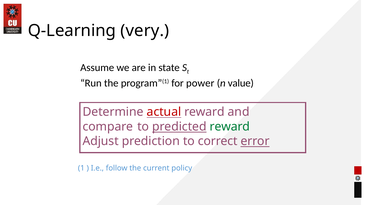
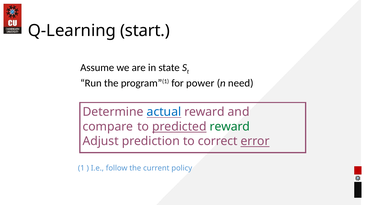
very: very -> start (145, 31)
value: value -> need (241, 83)
actual colour: red -> blue (164, 112)
